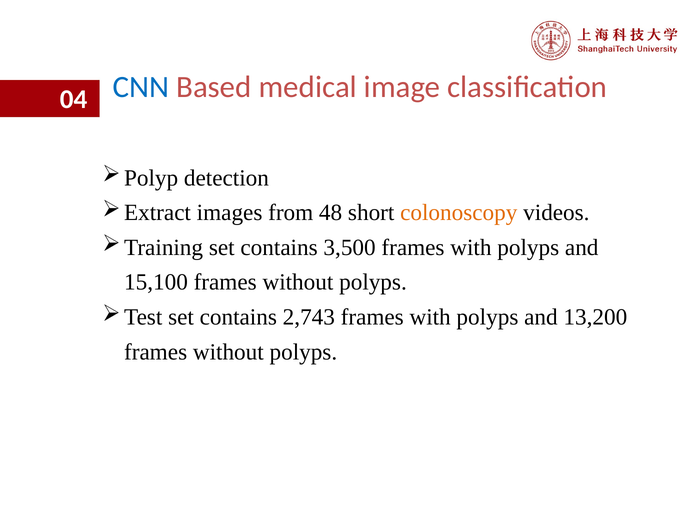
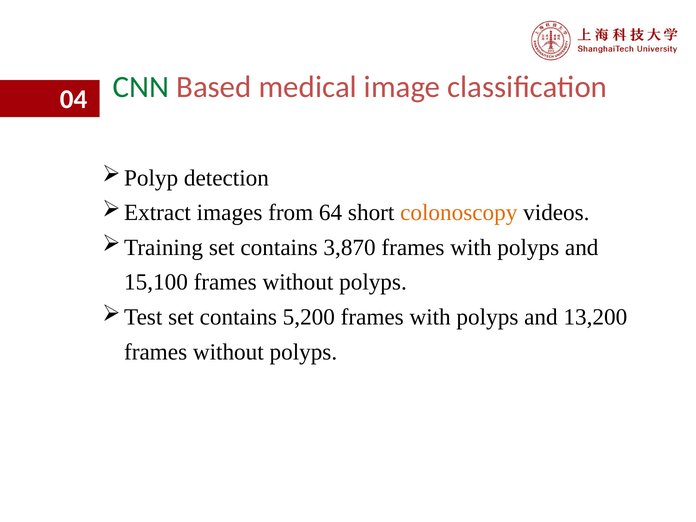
CNN colour: blue -> green (141, 87)
48: 48 -> 64 (331, 213)
3,500: 3,500 -> 3,870 (350, 248)
2,743: 2,743 -> 5,200 (309, 317)
